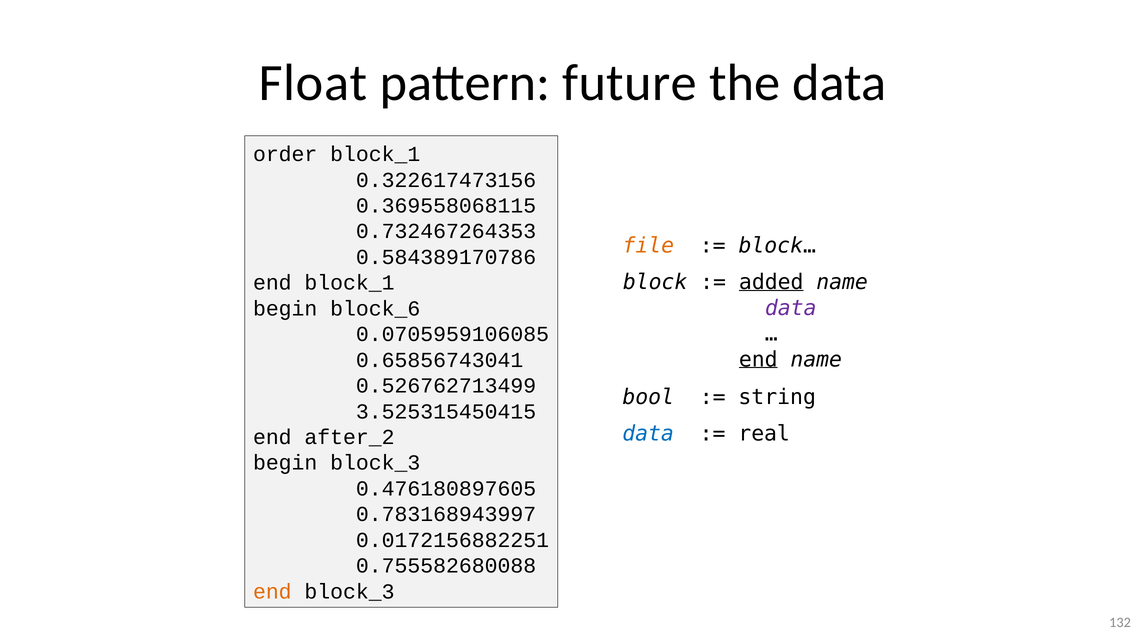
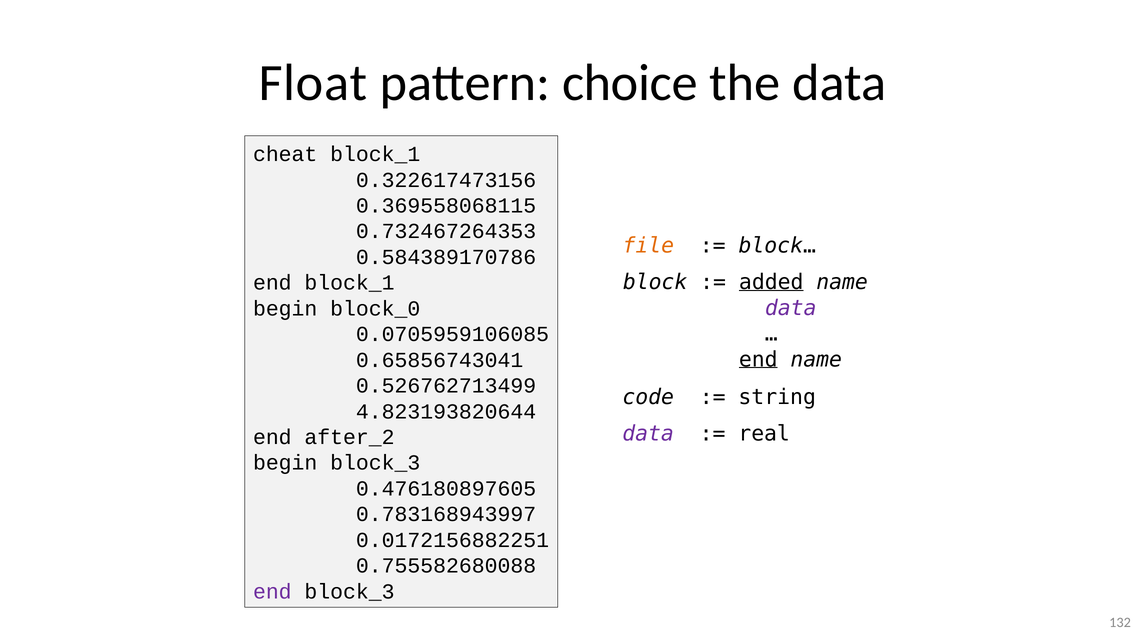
future: future -> choice (630, 83)
order: order -> cheat (285, 154)
block_6: block_6 -> block_0 (375, 309)
bool: bool -> code (648, 397)
3.525315450415: 3.525315450415 -> 4.823193820644 (446, 412)
data colour: blue -> purple (648, 434)
end colour: orange -> purple (272, 592)
